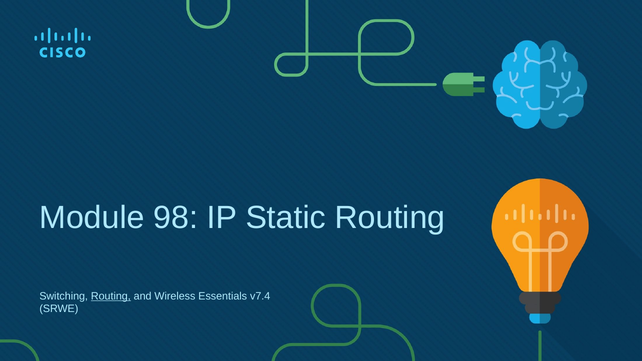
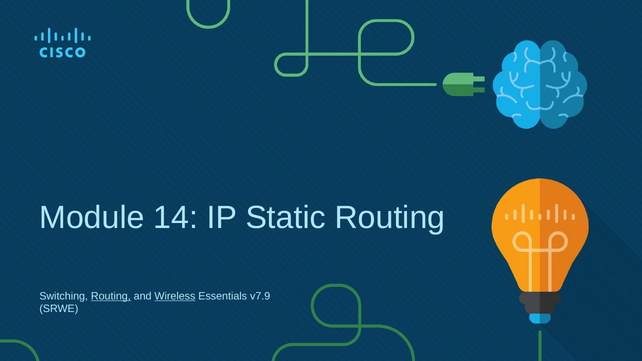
98: 98 -> 14 (176, 218)
Wireless underline: none -> present (175, 296)
v7.4: v7.4 -> v7.9 (260, 296)
